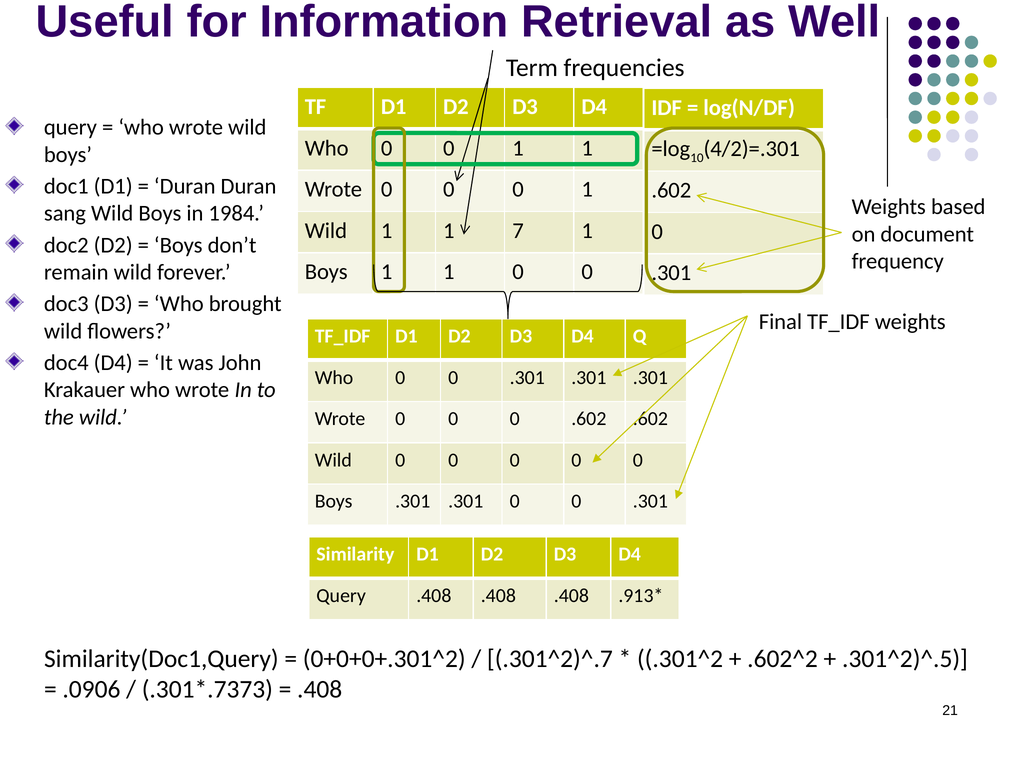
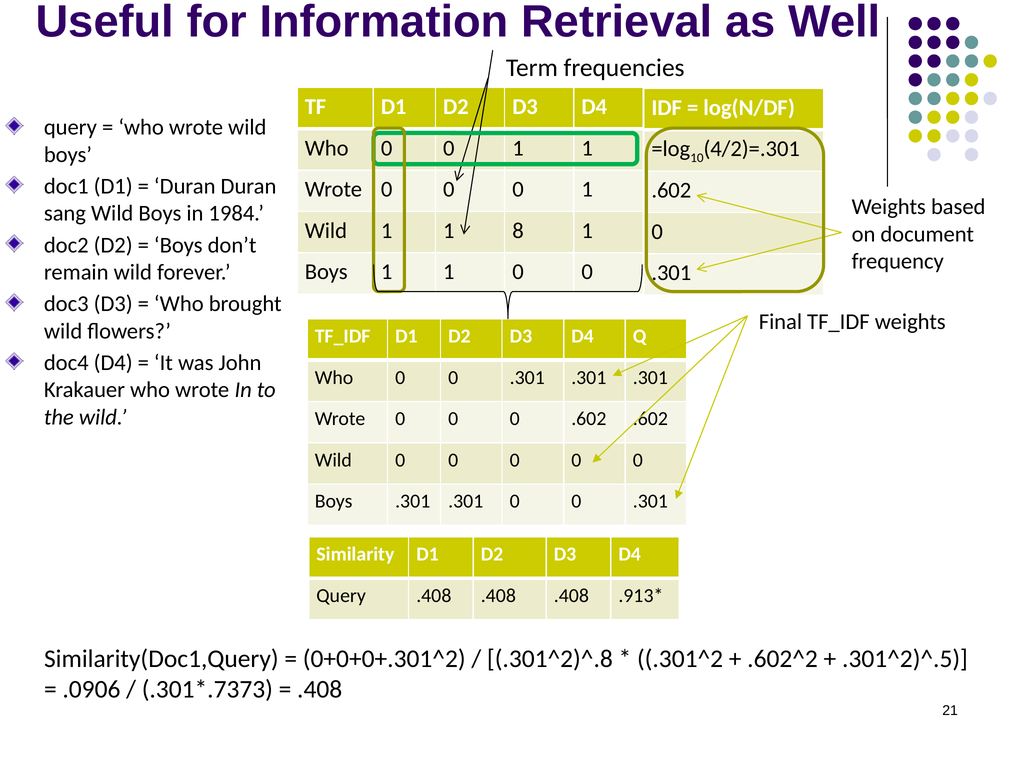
7: 7 -> 8 (518, 231)
.301^2)^.7: .301^2)^.7 -> .301^2)^.8 (550, 659)
